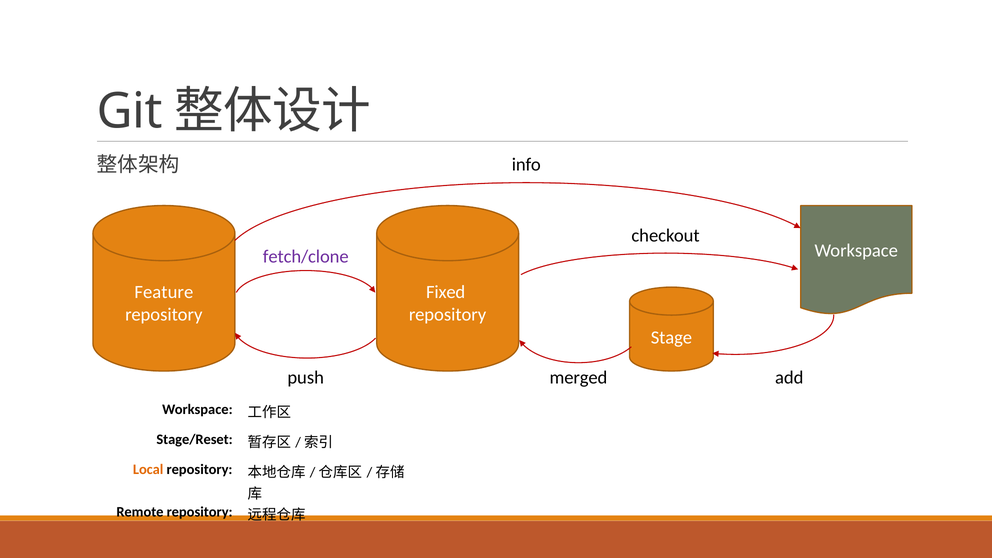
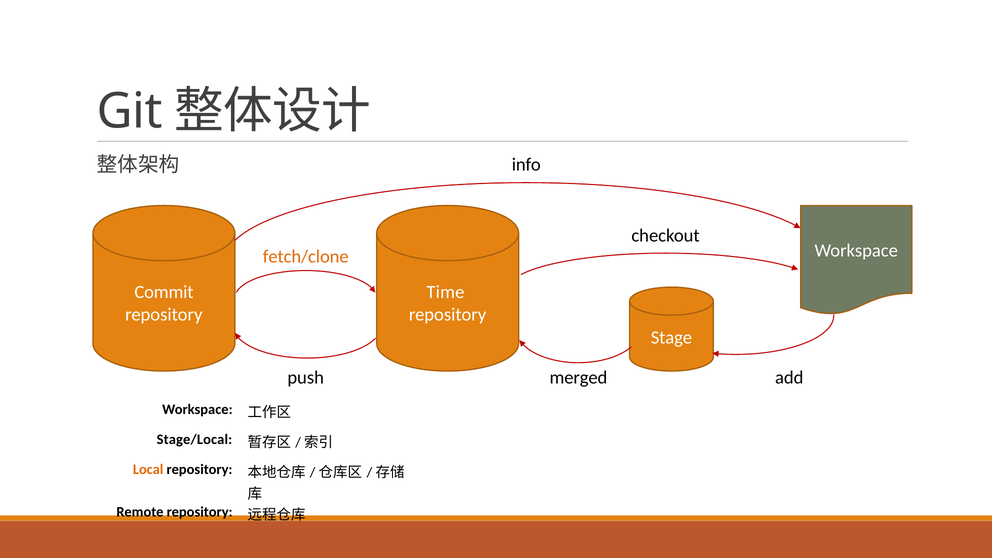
fetch/clone colour: purple -> orange (306, 257)
Feature: Feature -> Commit (164, 292)
Fixed: Fixed -> Time (445, 292)
Stage/Reset: Stage/Reset -> Stage/Local (194, 439)
